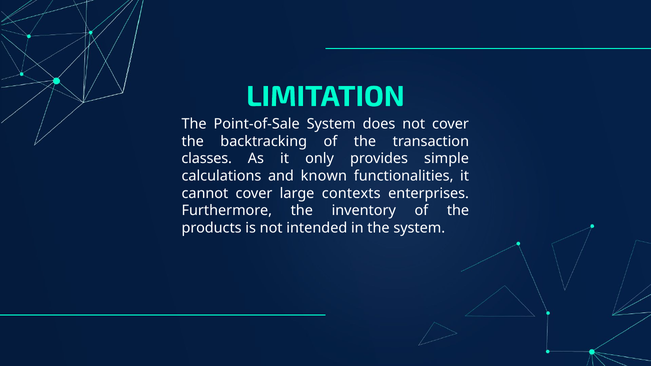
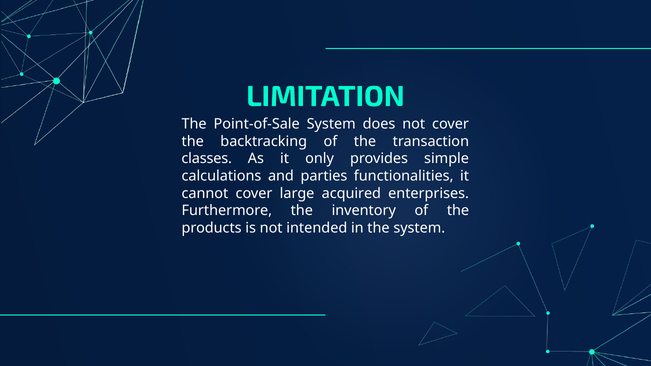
known: known -> parties (324, 176)
contexts: contexts -> acquired (351, 193)
